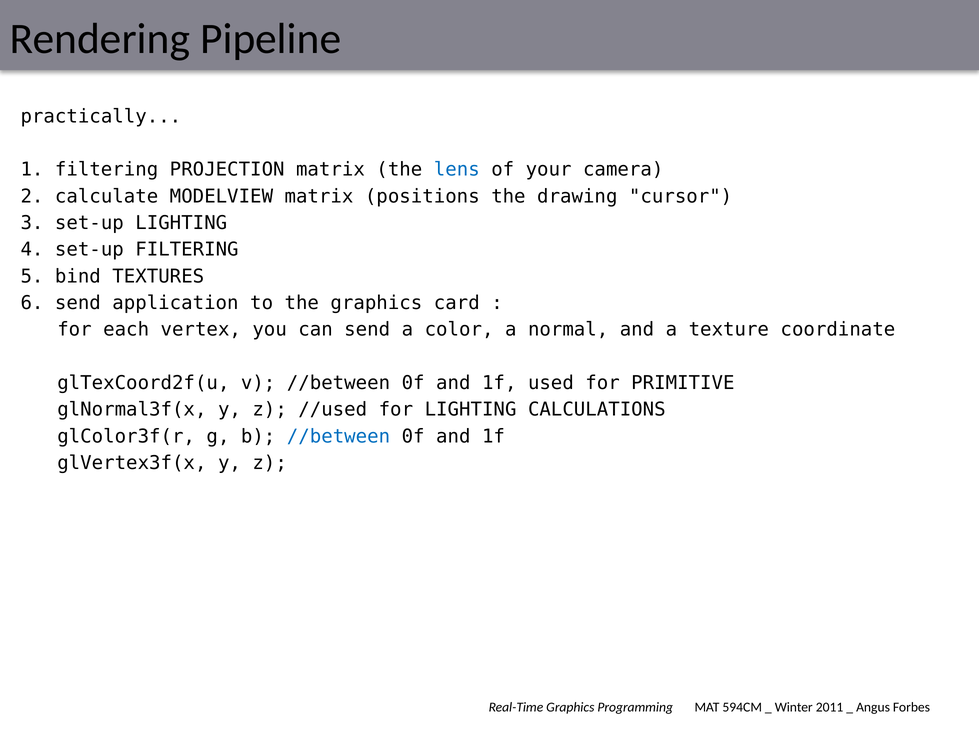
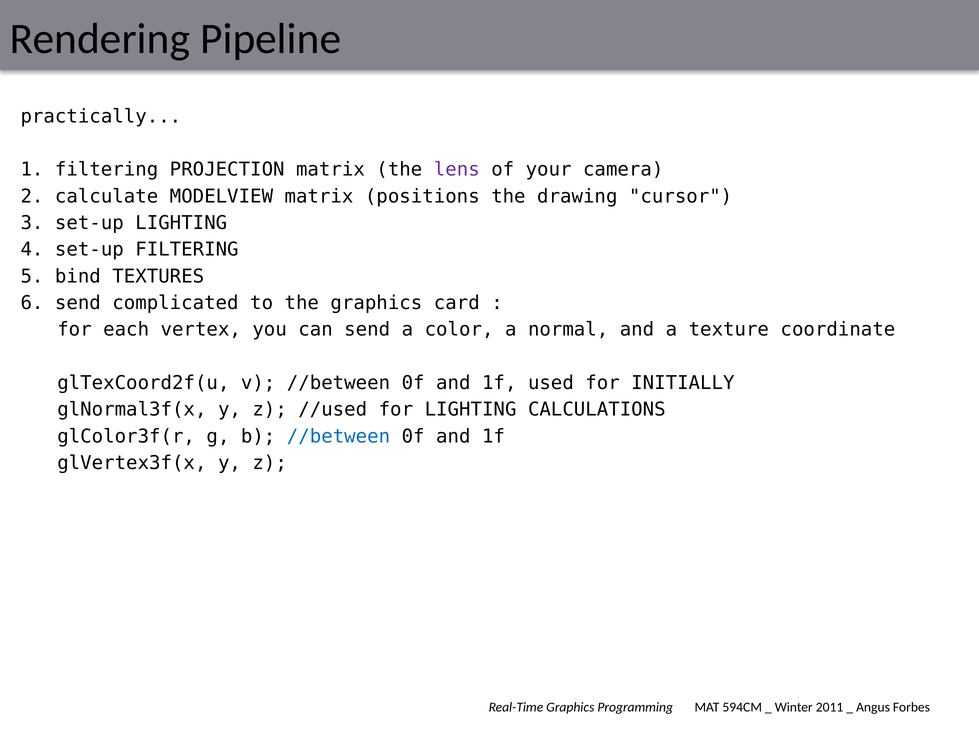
lens colour: blue -> purple (457, 170)
application: application -> complicated (175, 303)
PRIMITIVE: PRIMITIVE -> INITIALLY (683, 383)
